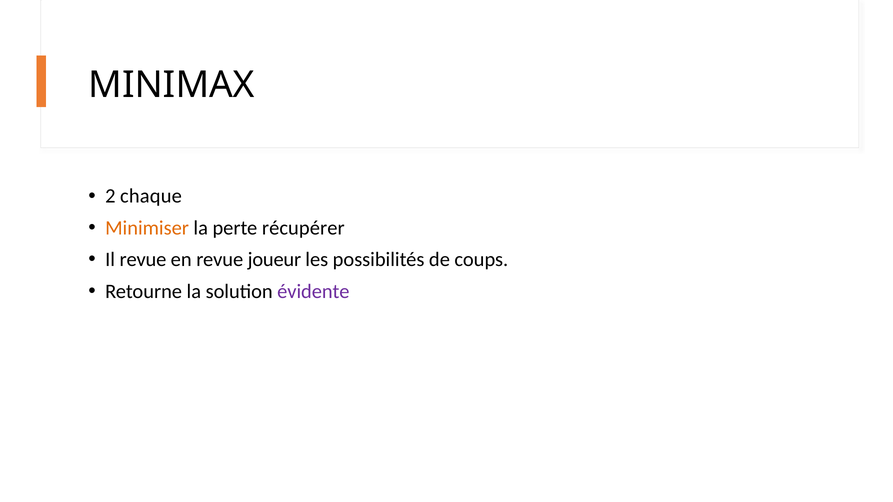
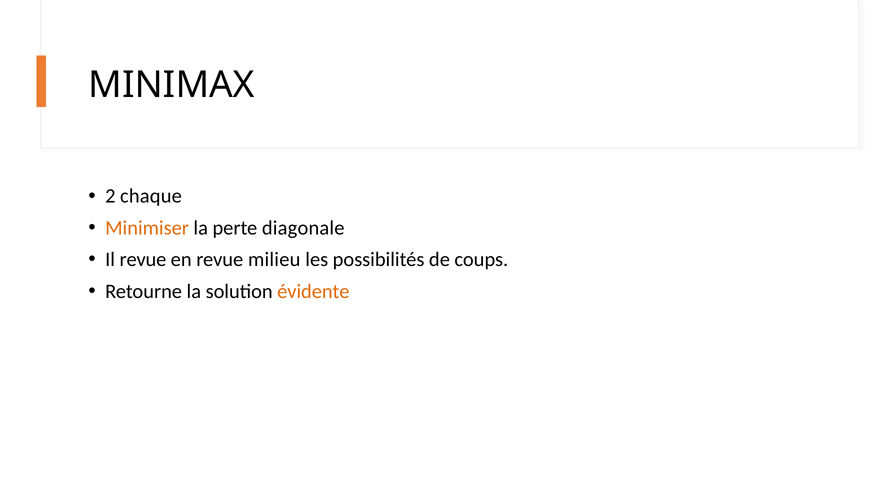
récupérer: récupérer -> diagonale (303, 228)
joueur: joueur -> milieu (274, 260)
évidente colour: purple -> orange (313, 291)
